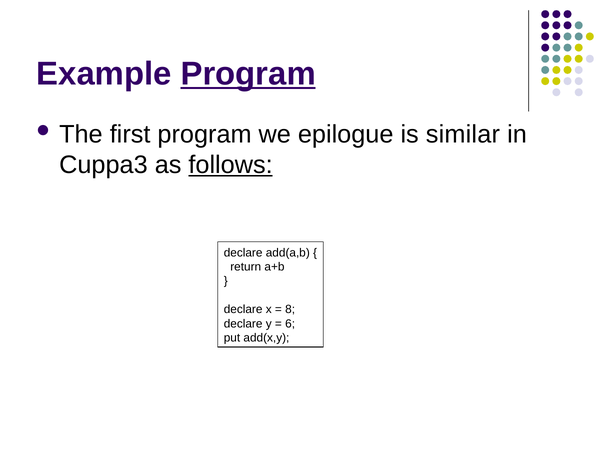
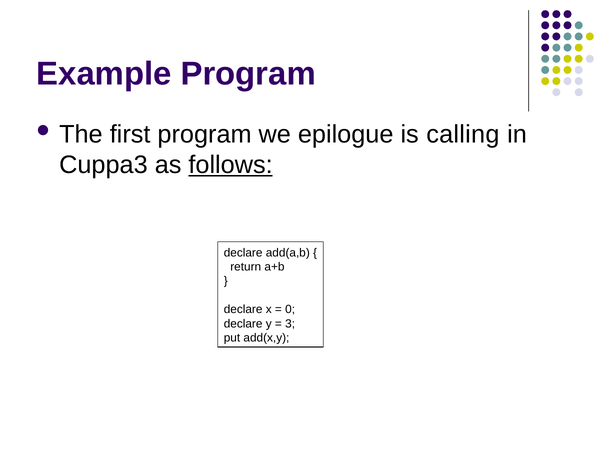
Program underline: present -> none (248, 74)
similar: similar -> calling (463, 134)
8: 8 -> 0 (290, 309)
6: 6 -> 3 (290, 323)
